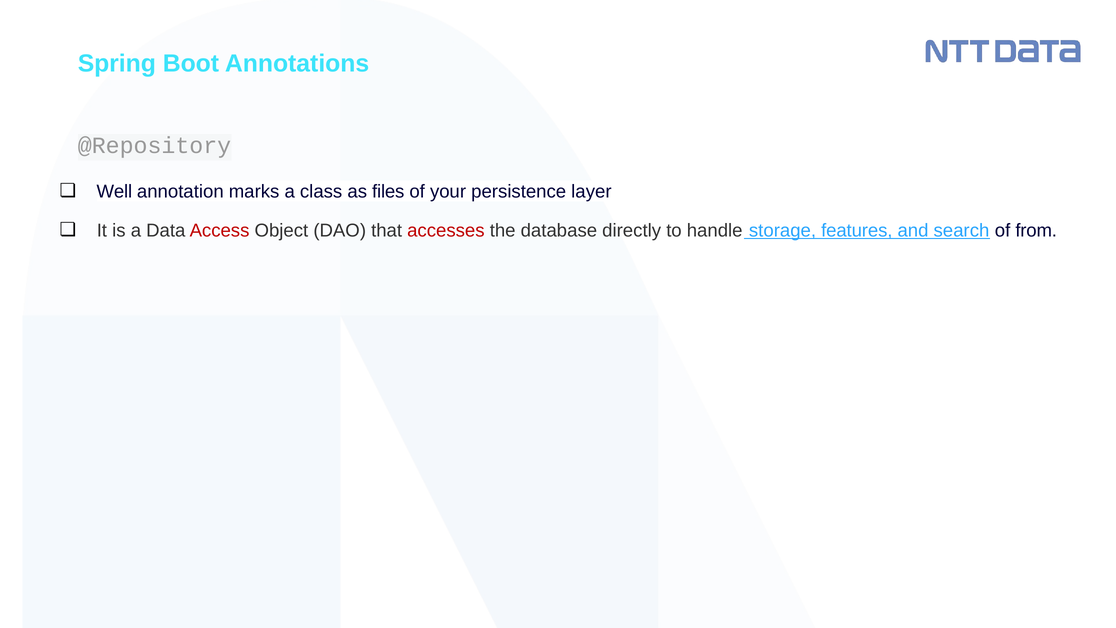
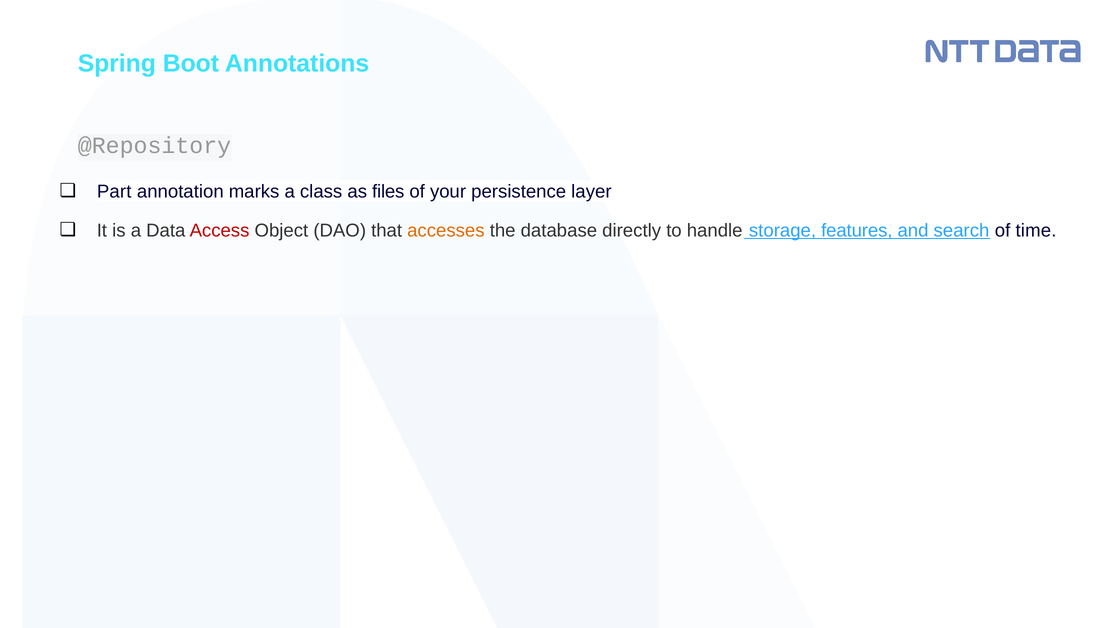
Well: Well -> Part (114, 191)
accesses colour: red -> orange (446, 230)
from: from -> time (1036, 230)
